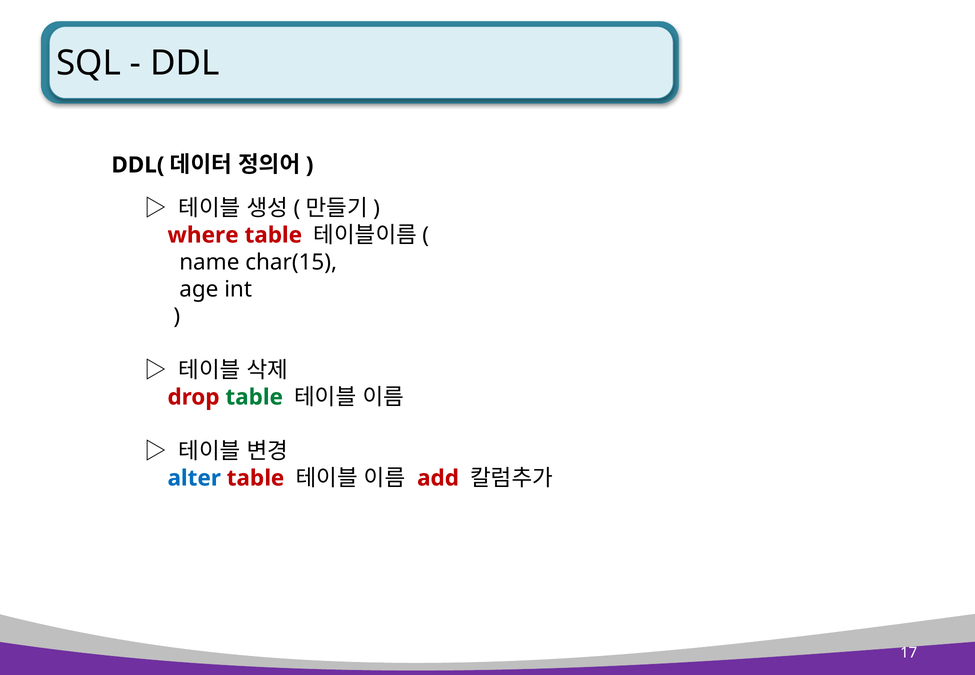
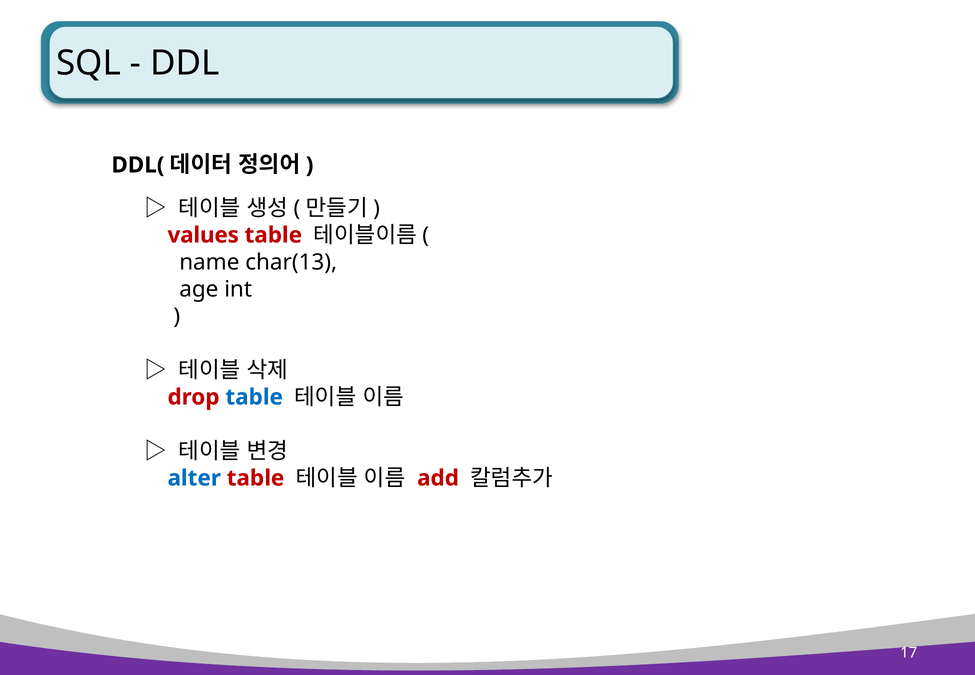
where: where -> values (203, 235)
char(15: char(15 -> char(13 (291, 262)
table colour: green -> blue (254, 397)
